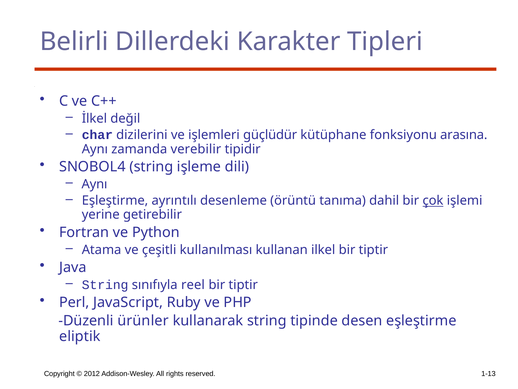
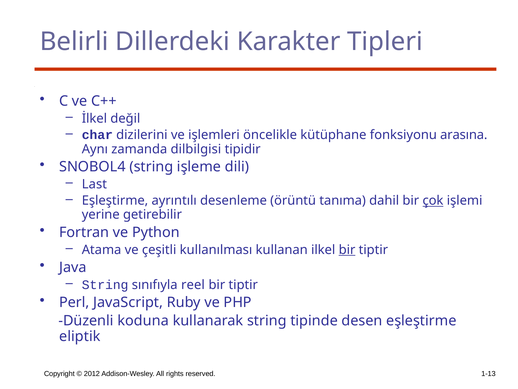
güçlüdür: güçlüdür -> öncelikle (270, 135)
verebilir: verebilir -> dilbilgisi (196, 149)
Aynı: Aynı -> Last (94, 184)
bir underline: none -> present (347, 249)
ürünler: ürünler -> koduna (143, 320)
